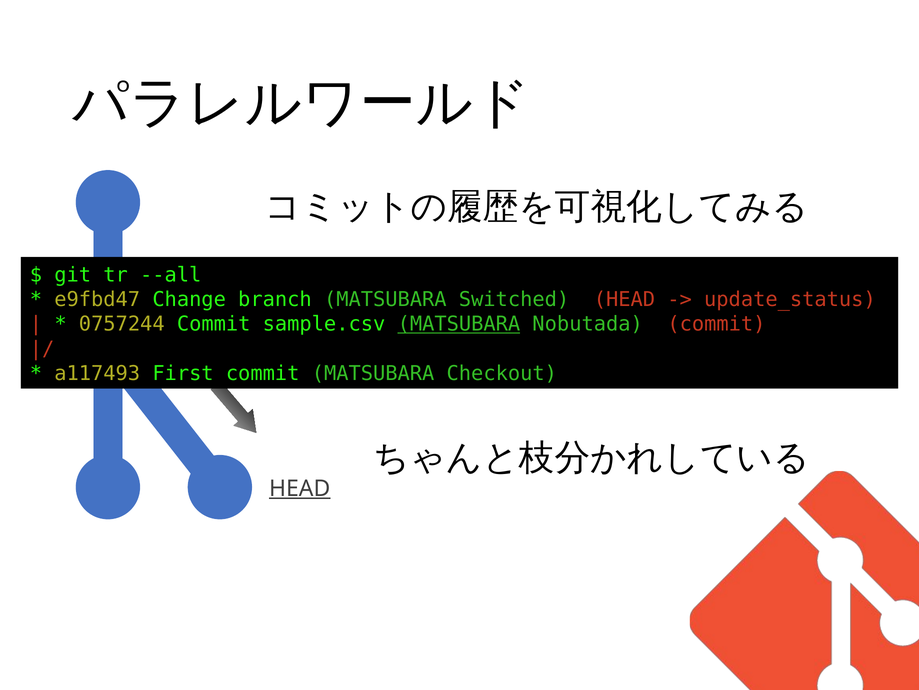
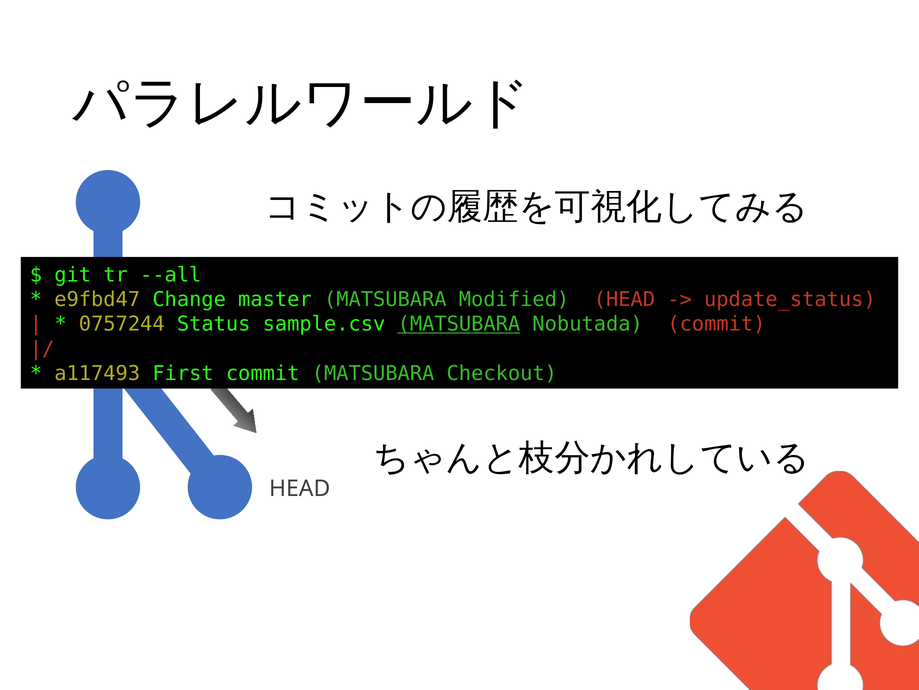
branch: branch -> master (275, 299)
Switched: Switched -> Modified (514, 299)
0757244 Commit: Commit -> Status (214, 324)
HEAD underline: present -> none (300, 488)
